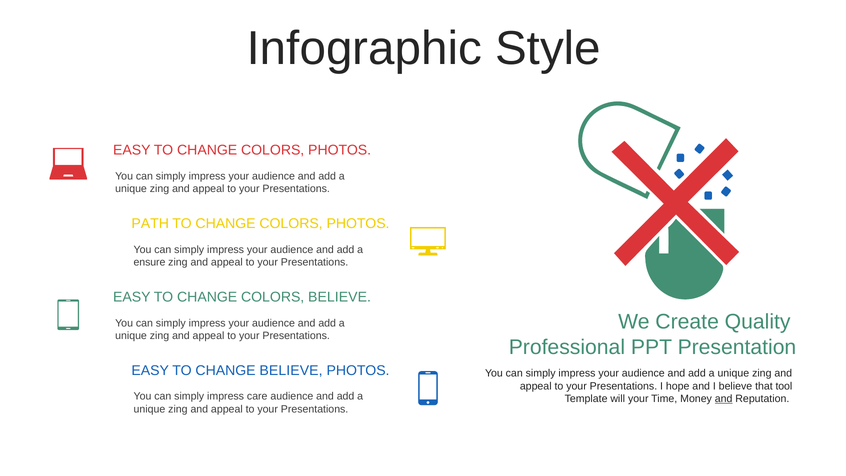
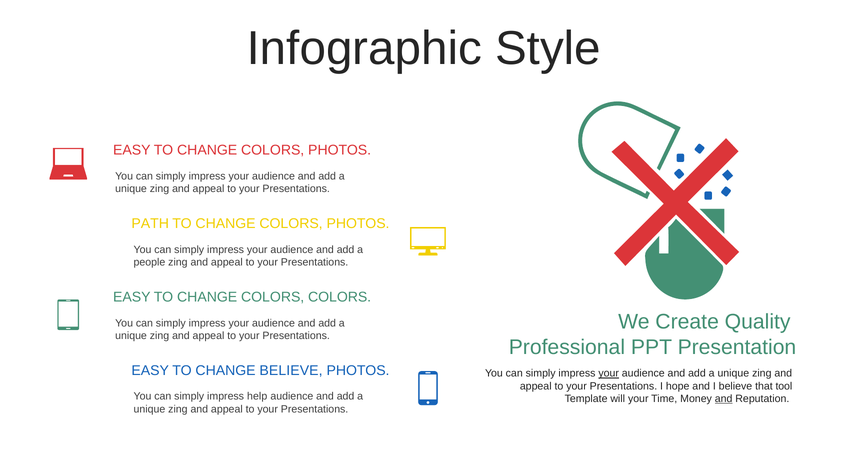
ensure: ensure -> people (149, 262)
COLORS BELIEVE: BELIEVE -> COLORS (340, 297)
your underline: none -> present (609, 373)
care: care -> help (257, 396)
